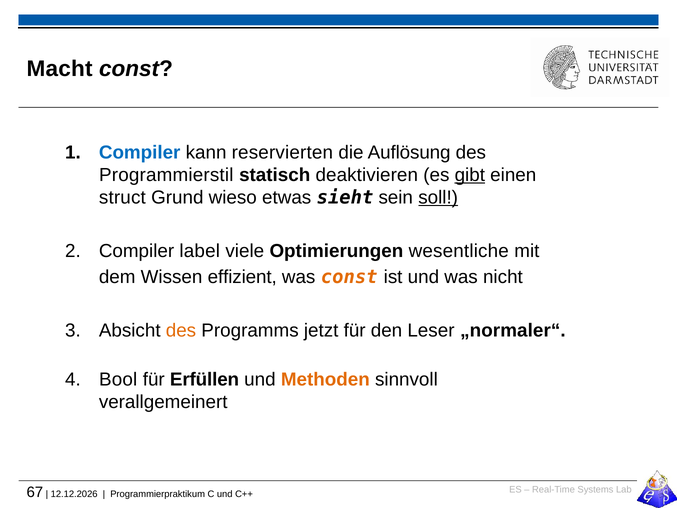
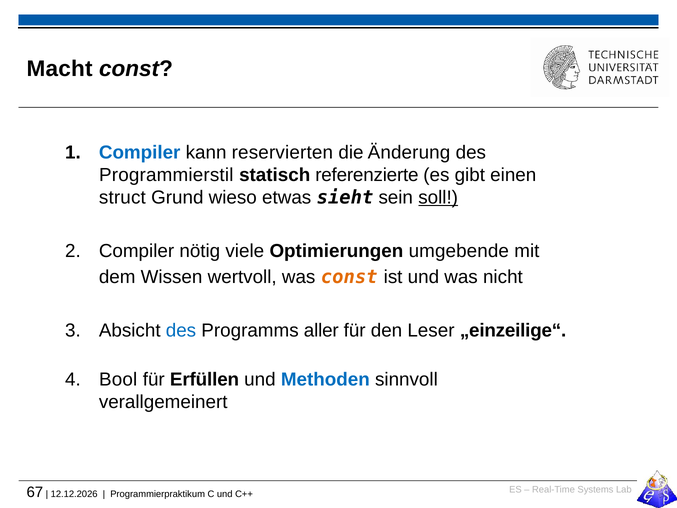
Auflösung: Auflösung -> Änderung (409, 152)
deaktivieren: deaktivieren -> referenzierte (367, 175)
gibt underline: present -> none (470, 175)
label: label -> nötig (200, 251)
wesentliche: wesentliche -> umgebende (459, 251)
effizient: effizient -> wertvoll (242, 277)
des colour: orange -> blue (181, 331)
jetzt: jetzt -> aller (321, 331)
„normaler“: „normaler“ -> „einzeilige“ (513, 331)
Methoden colour: orange -> blue (325, 379)
